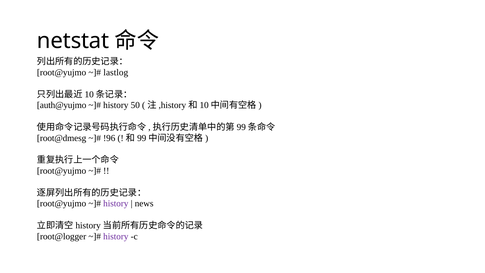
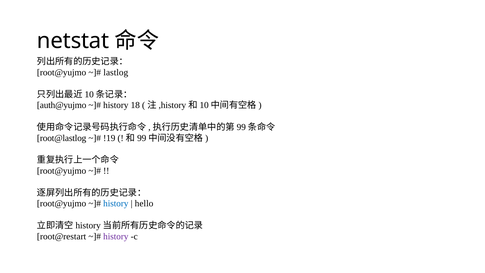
50: 50 -> 18 (135, 105)
root@dmesg: root@dmesg -> root@lastlog (62, 138)
!96: !96 -> !19 (109, 138)
history colour: purple -> blue (116, 203)
news: news -> hello (144, 203)
root@logger: root@logger -> root@restart (62, 236)
